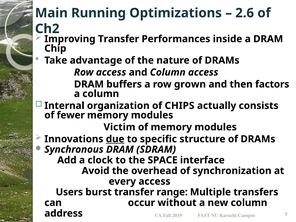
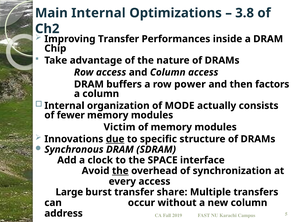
Main Running: Running -> Internal (98, 13)
2.6: 2.6 -> 3.8 (245, 13)
grown: grown -> power (190, 84)
CHIPS: CHIPS -> MODE (180, 106)
the underline: none -> present (120, 171)
Users: Users -> Large (69, 192)
range: range -> share (172, 192)
